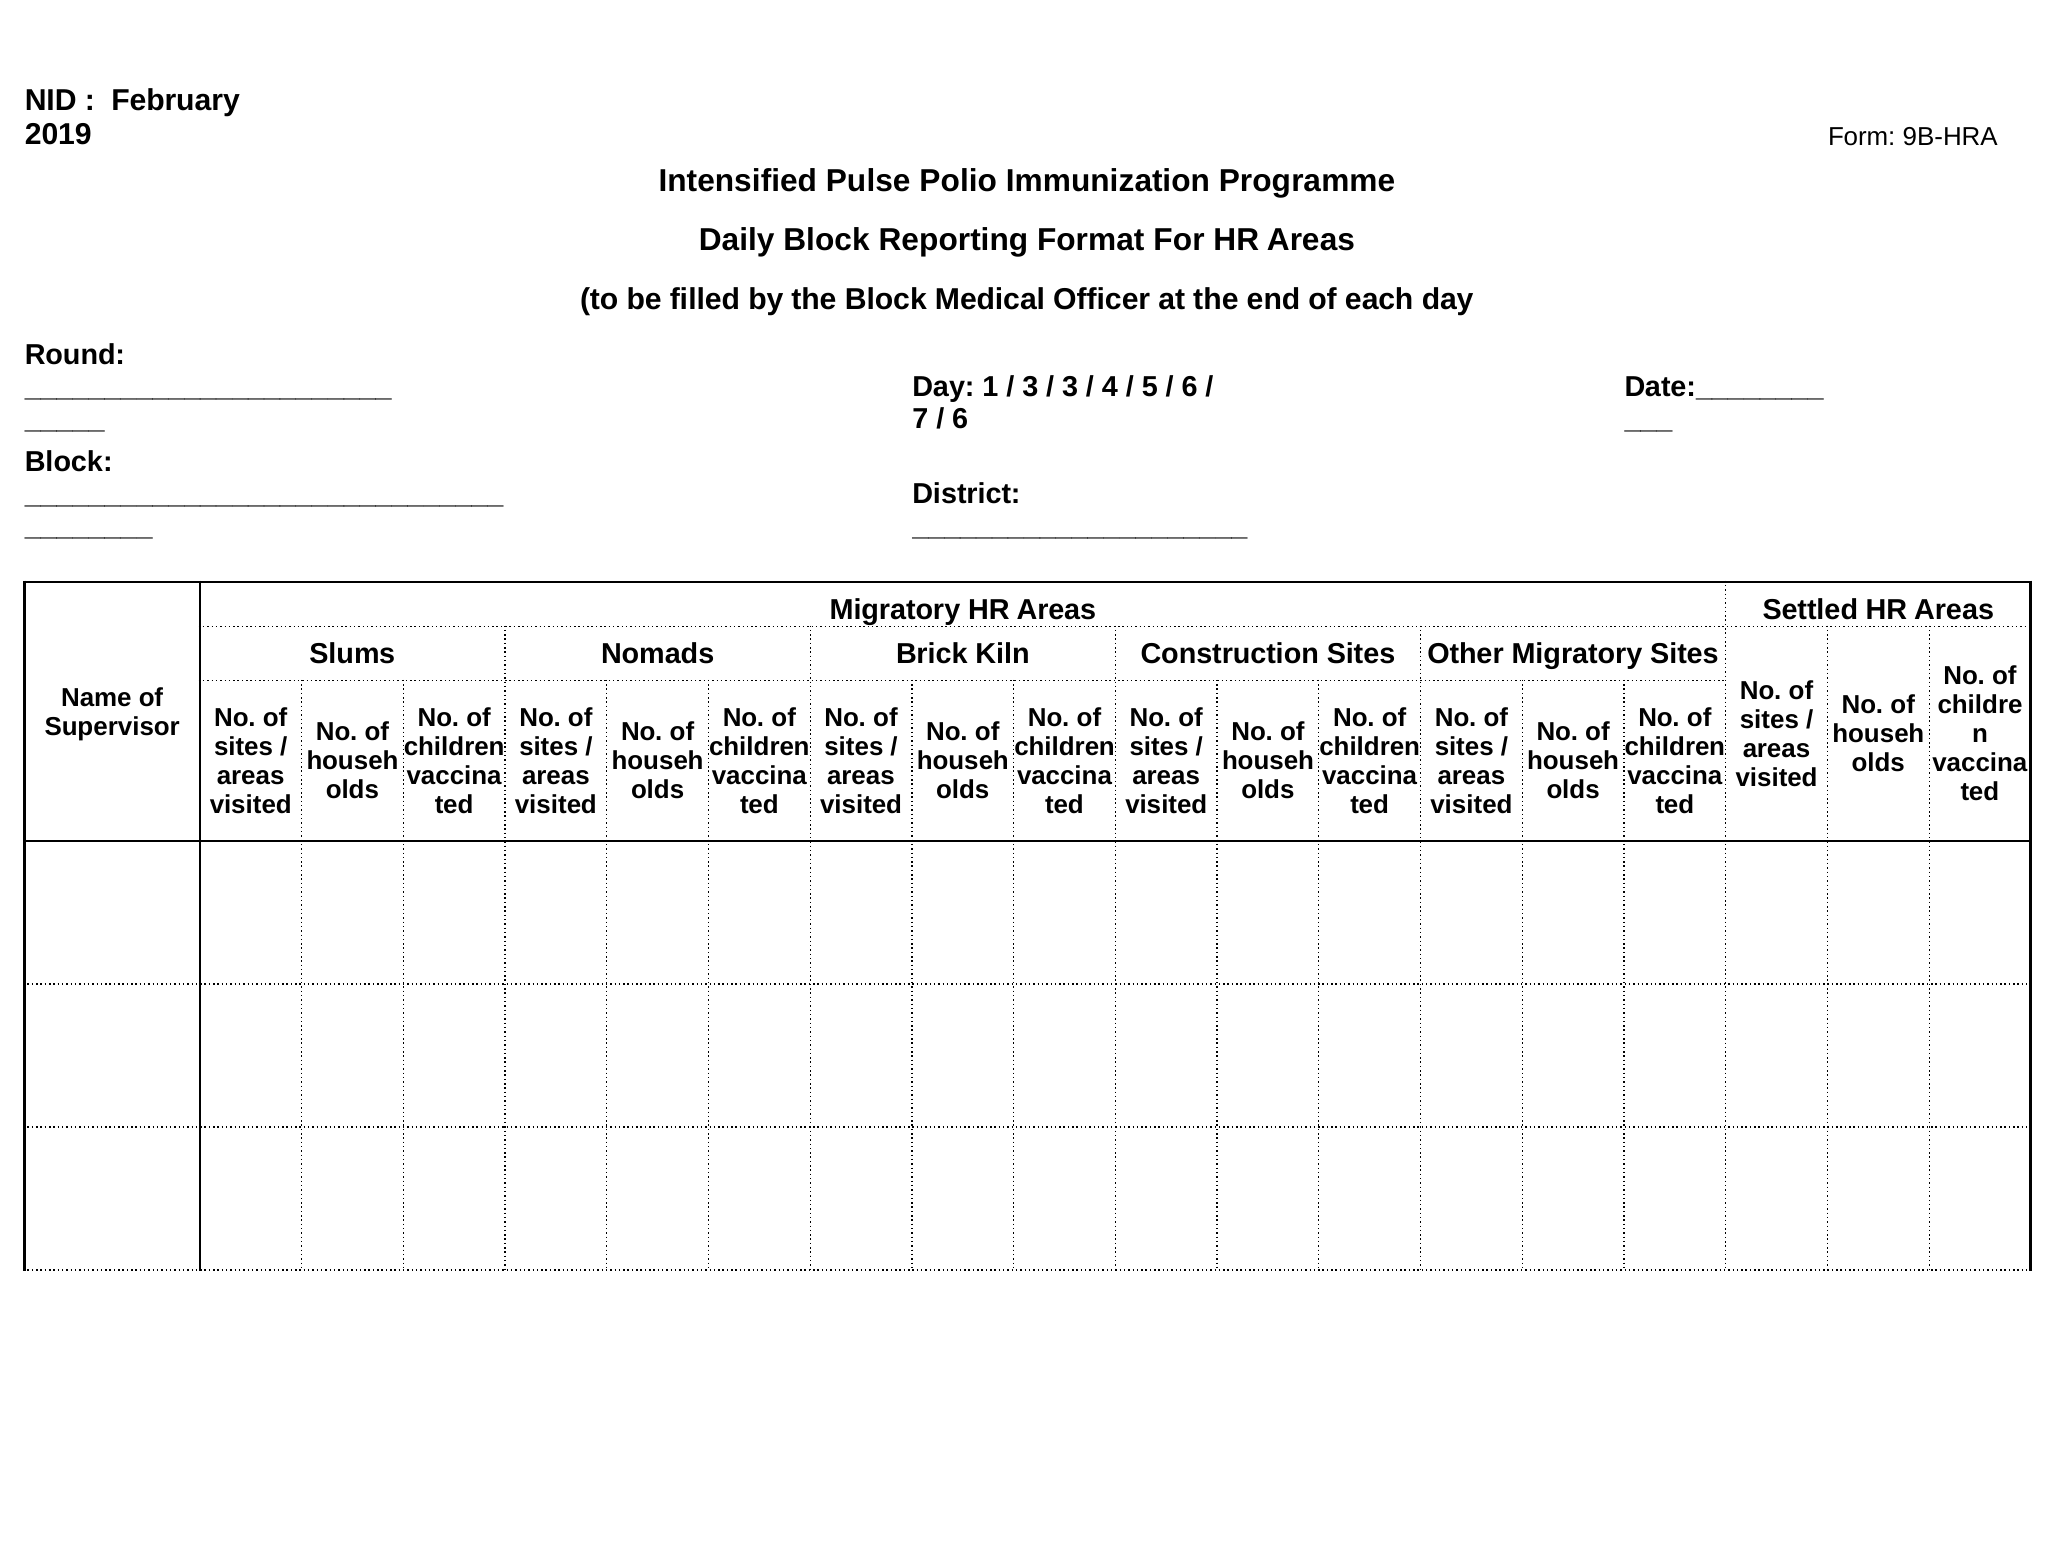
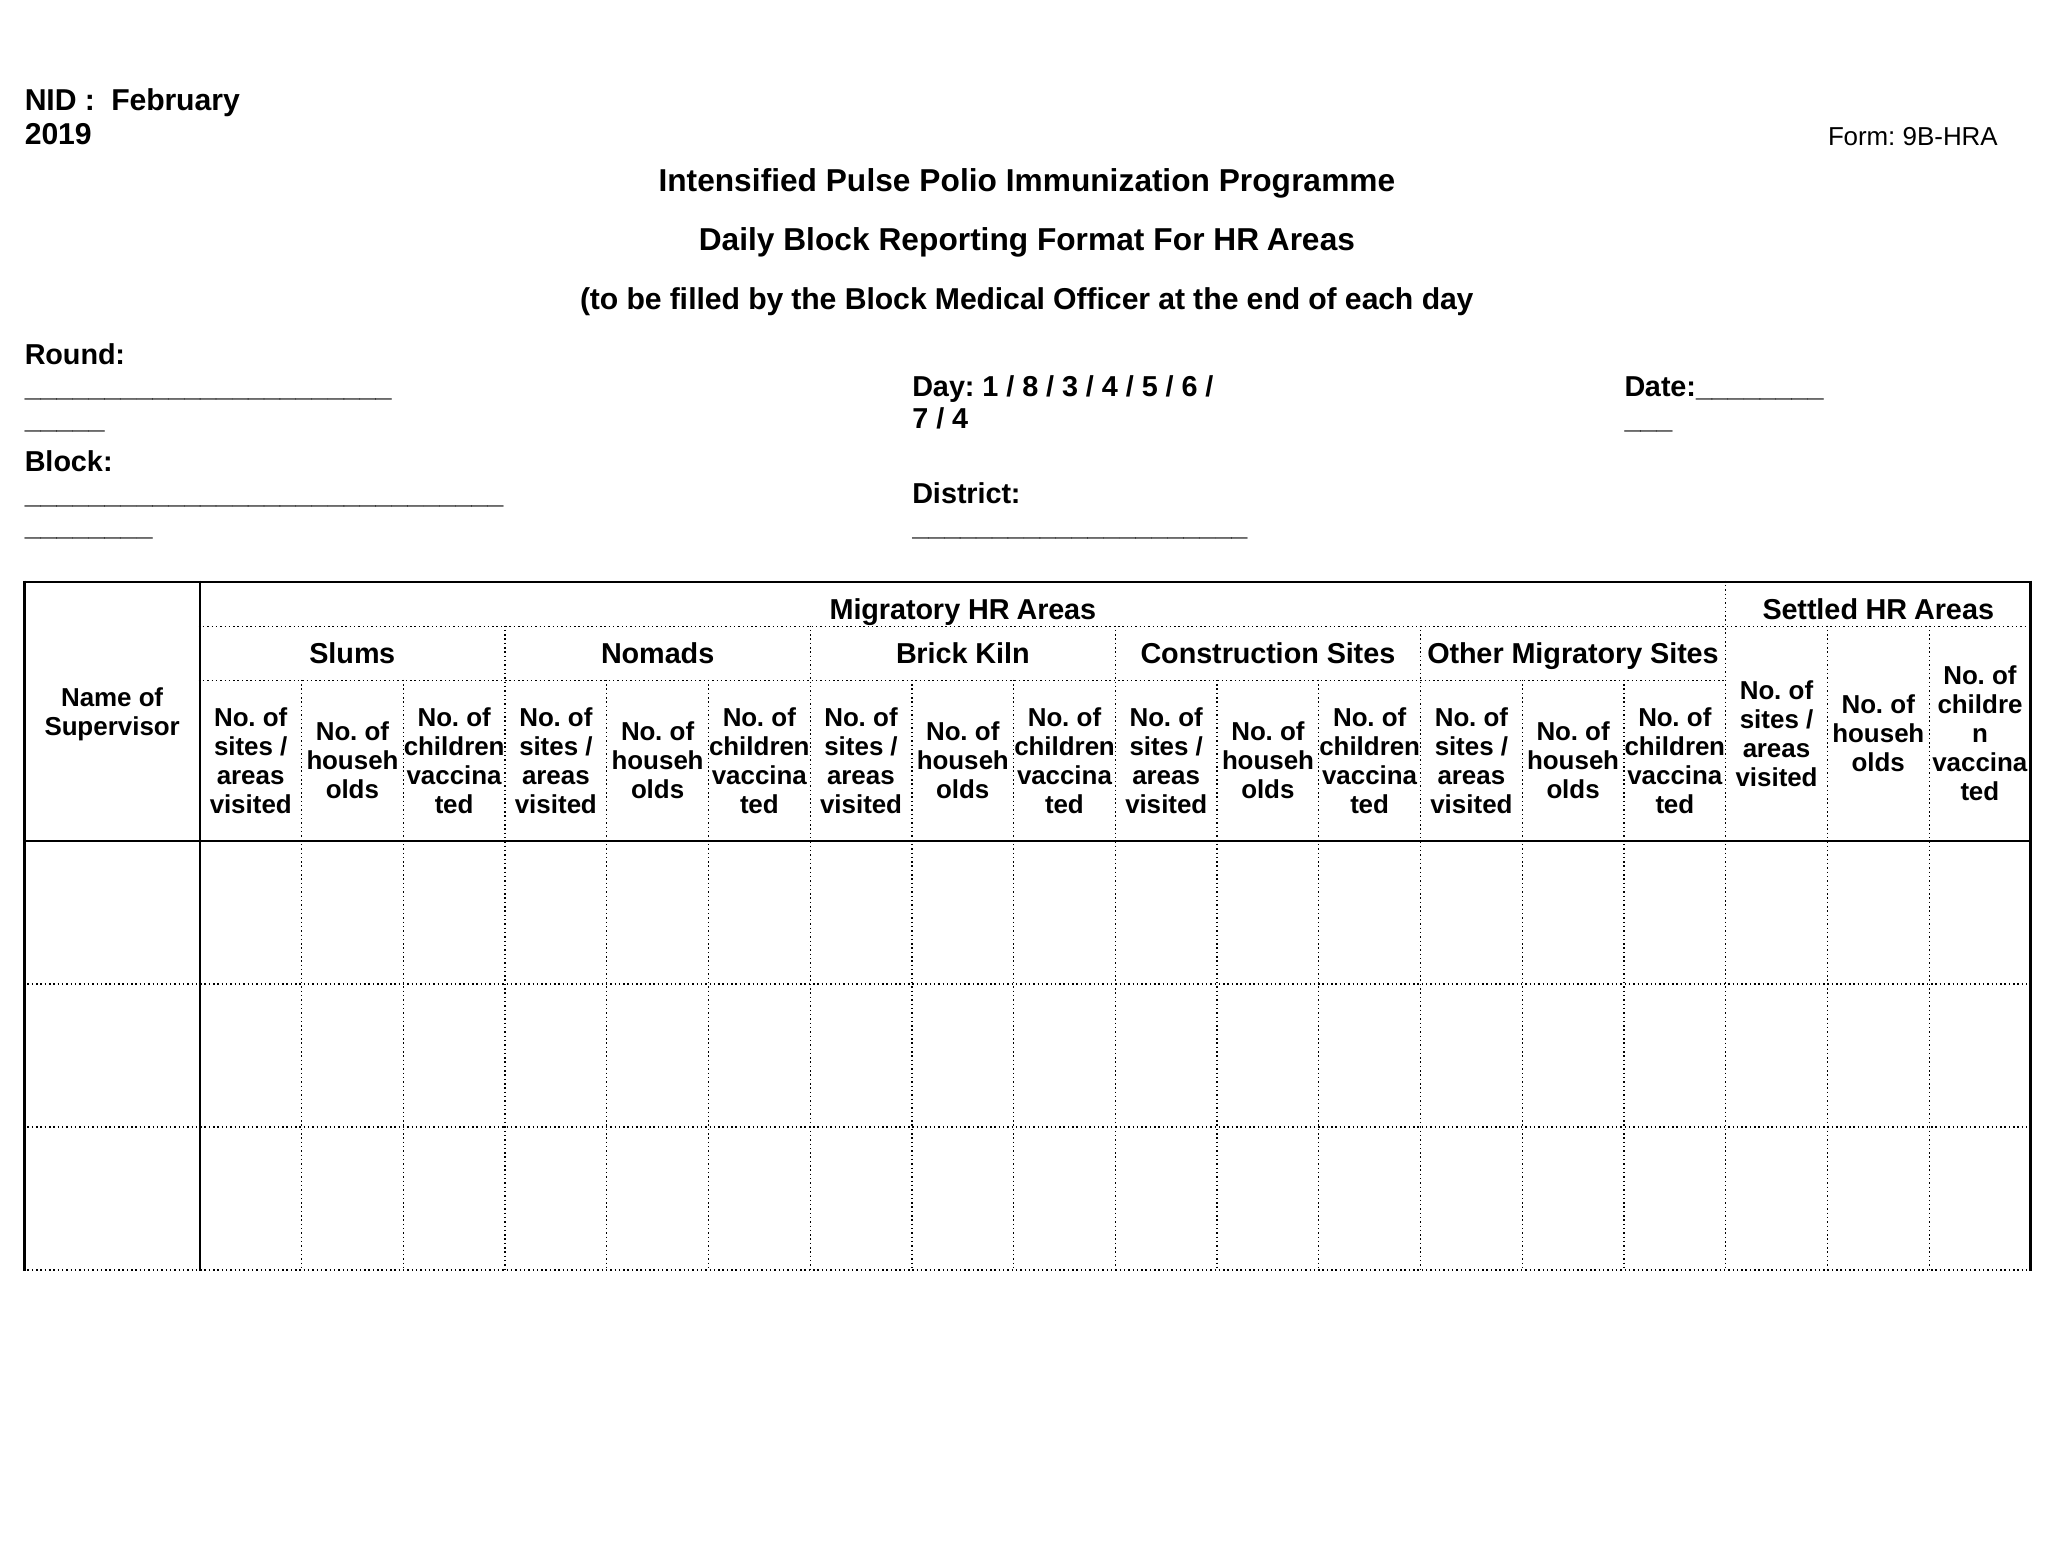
3: 3 -> 8 (1030, 387)
6: 6 -> 4 (960, 419)
